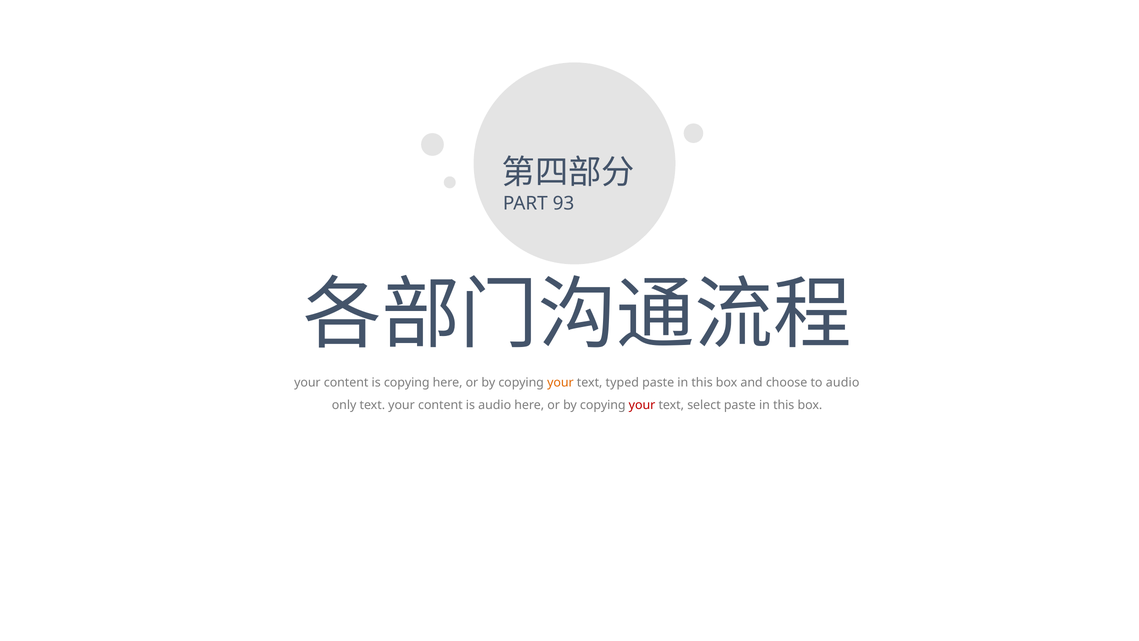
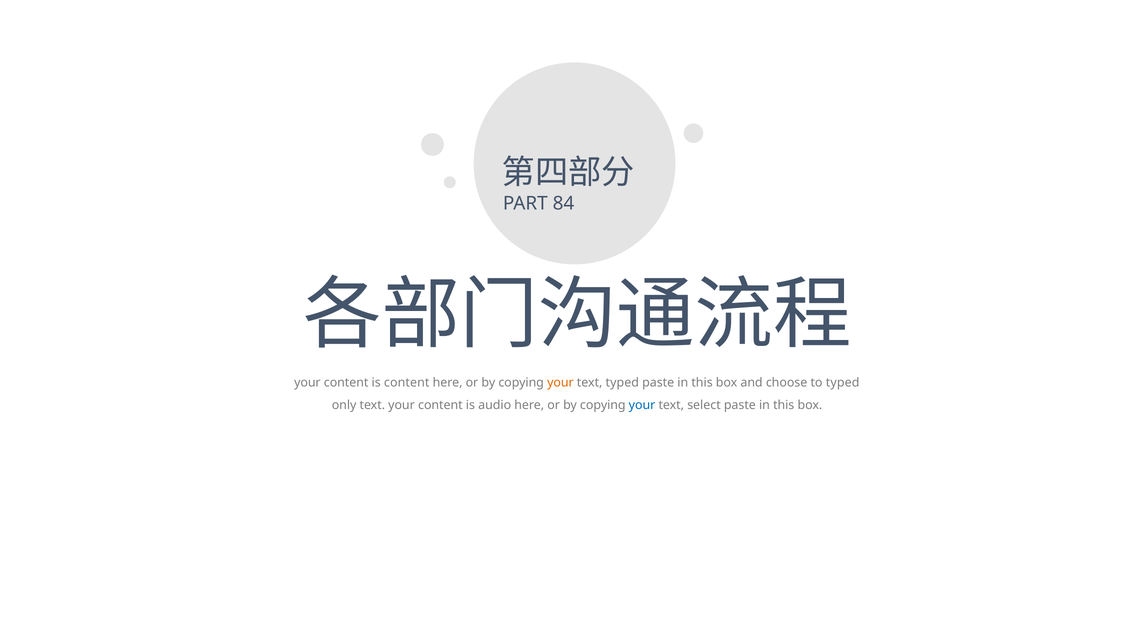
93: 93 -> 84 (564, 204)
is copying: copying -> content (407, 382)
to audio: audio -> typed (843, 382)
your colour: red -> blue (642, 405)
